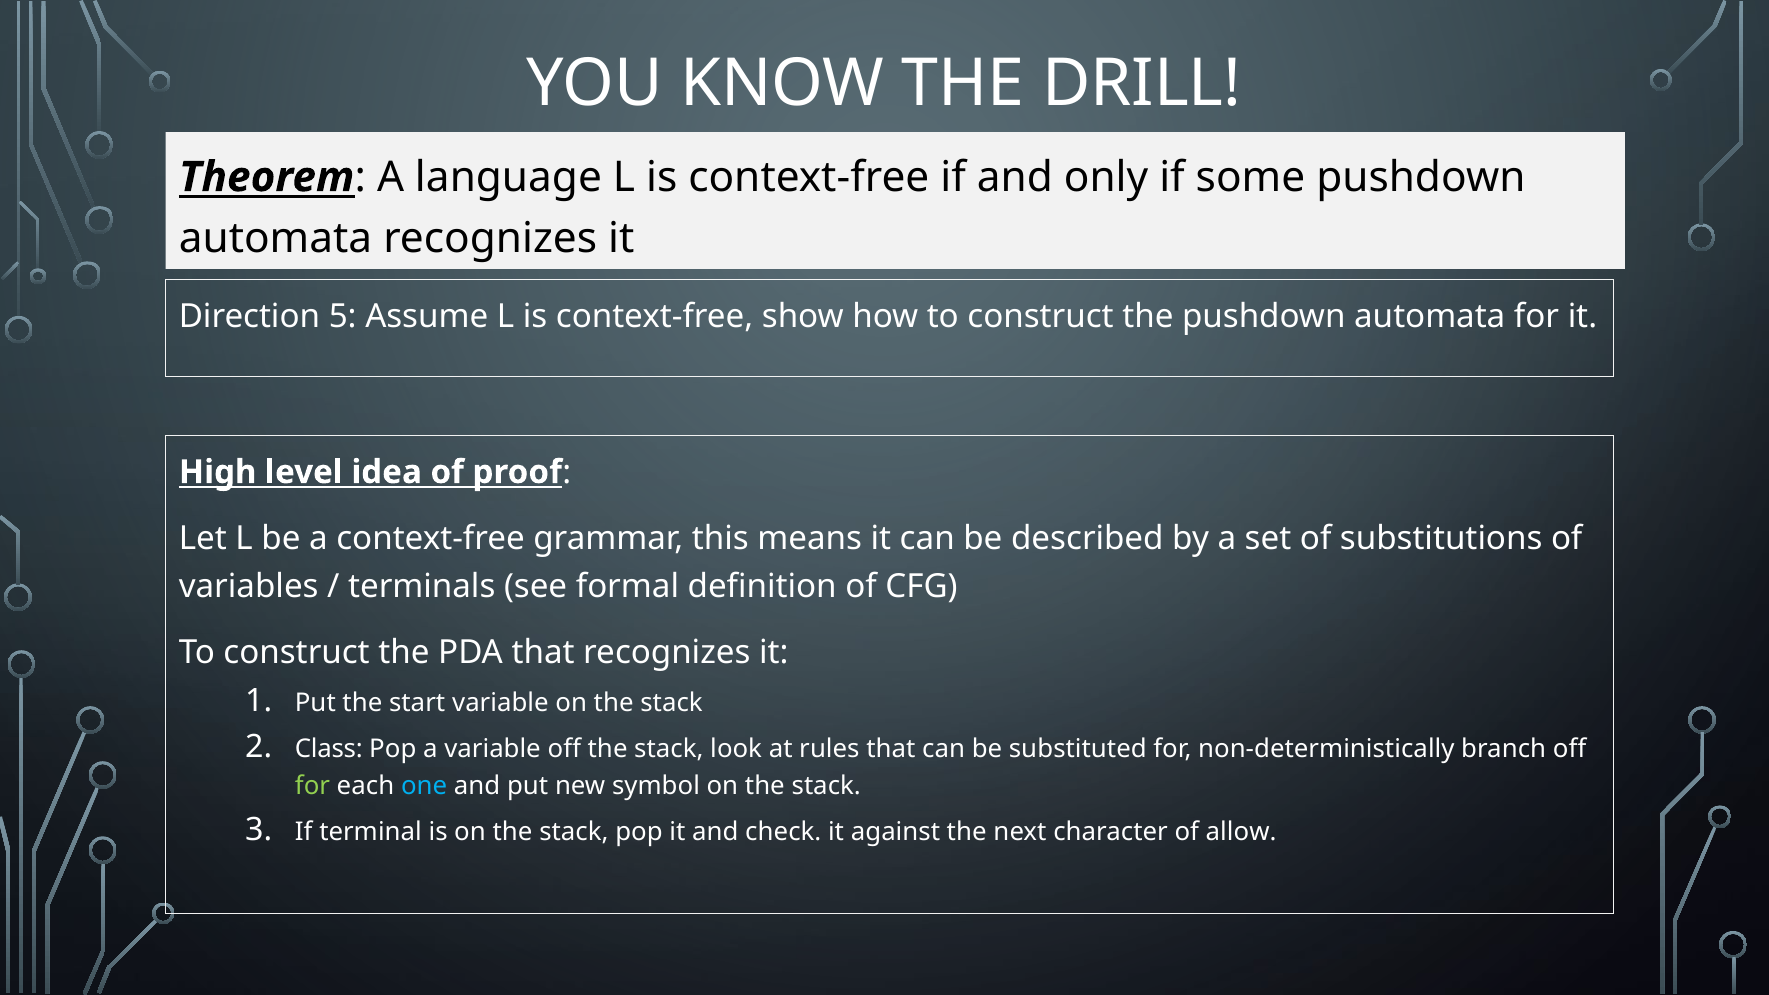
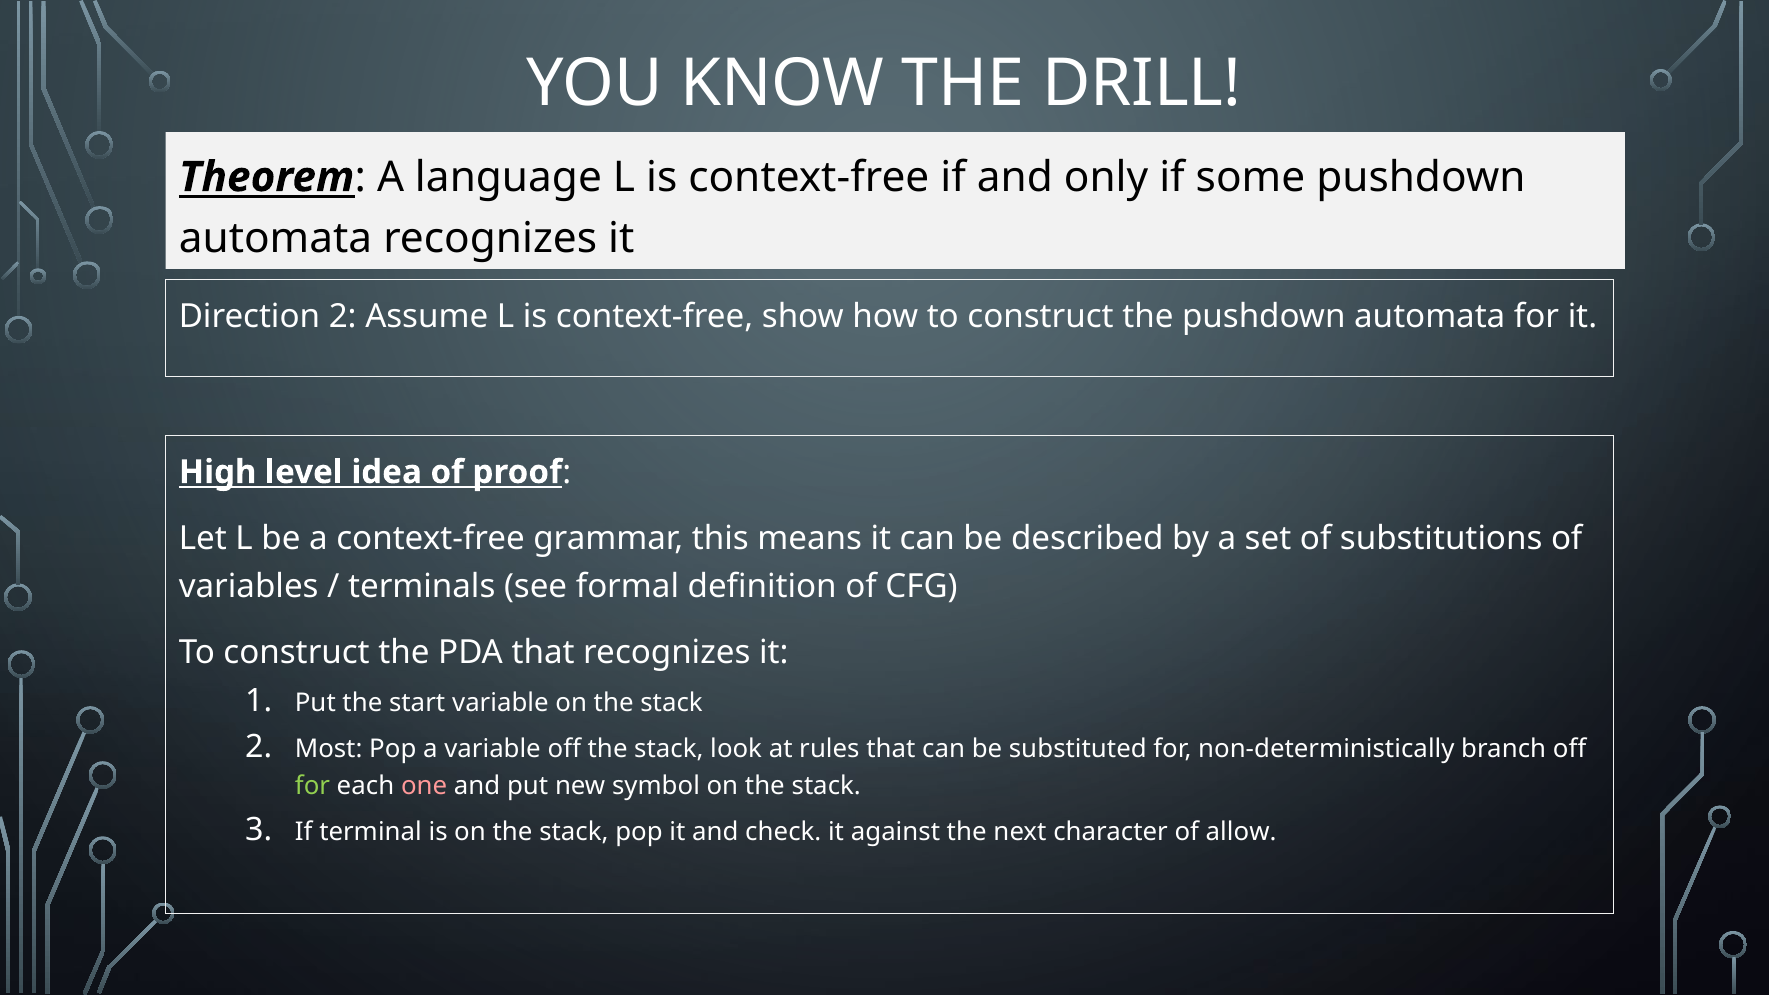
Direction 5: 5 -> 2 (343, 316)
Class: Class -> Most (329, 749)
one colour: light blue -> pink (424, 786)
